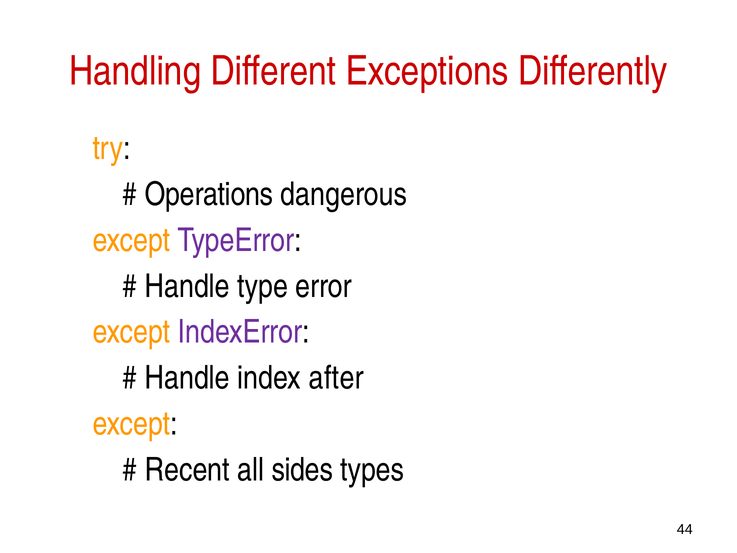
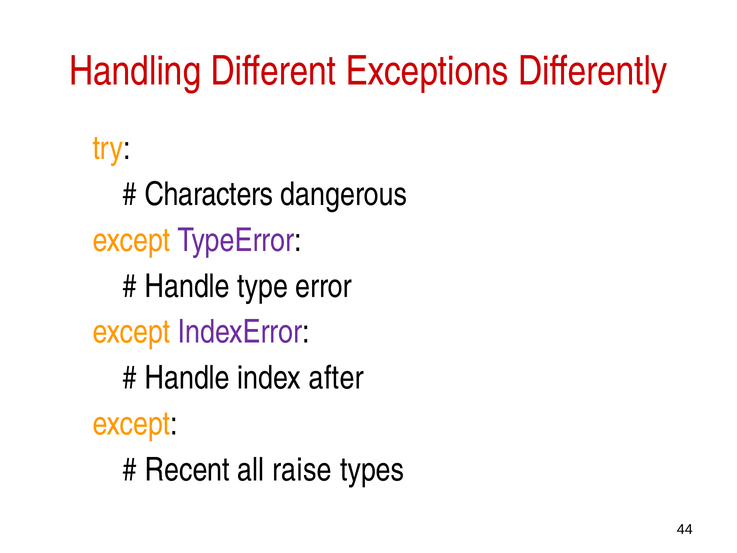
Operations: Operations -> Characters (209, 194)
sides: sides -> raise (302, 470)
